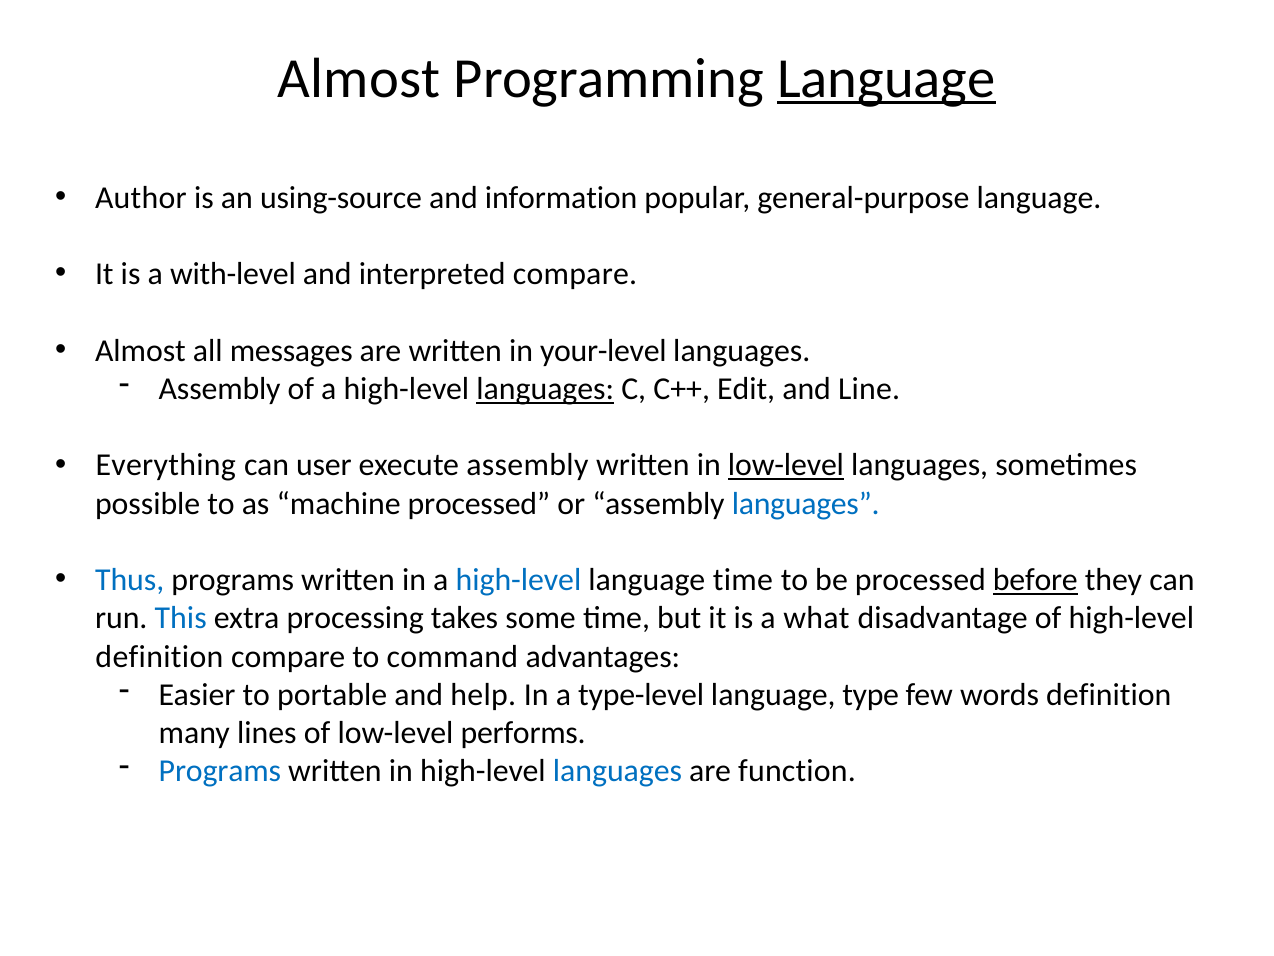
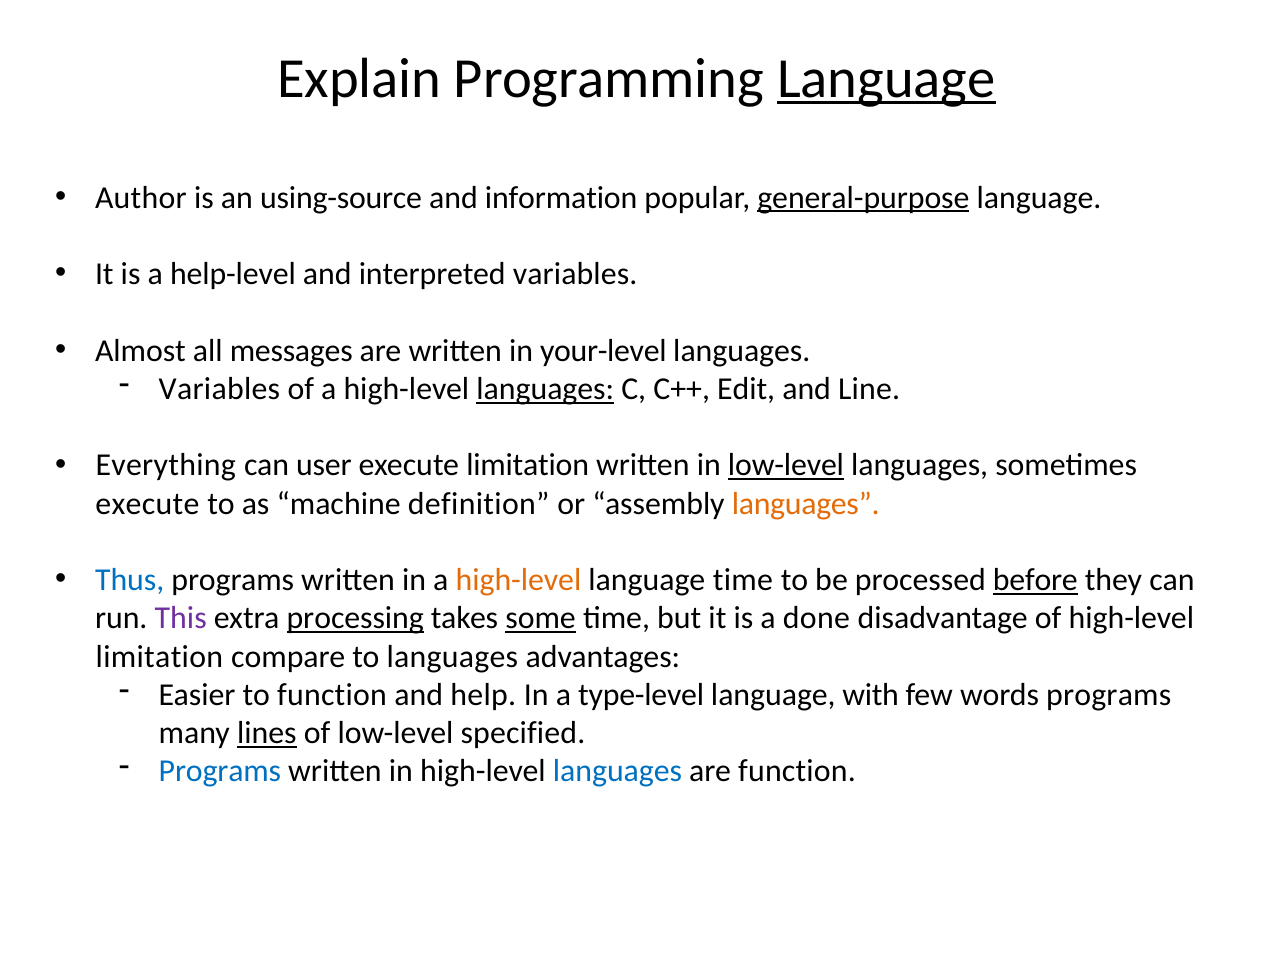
Almost: Almost -> Explain (359, 78)
general-purpose underline: none -> present (863, 198)
with-level: with-level -> help-level (233, 274)
interpreted compare: compare -> variables (575, 274)
Assembly: Assembly -> Variables (219, 389)
execute assembly: assembly -> limitation (528, 465)
possible: possible -> execute (147, 503)
machine processed: processed -> definition (479, 503)
languages colour: blue -> orange (806, 503)
high-level colour: blue -> orange (518, 580)
This colour: blue -> purple (181, 618)
processing underline: none -> present (355, 618)
some underline: none -> present (541, 618)
what: what -> done (816, 618)
definition: definition -> limitation (159, 656)
to command: command -> languages (452, 656)
to portable: portable -> function (332, 694)
type: type -> with (871, 694)
words definition: definition -> programs (1109, 694)
lines underline: none -> present (267, 733)
performs: performs -> specified (523, 733)
